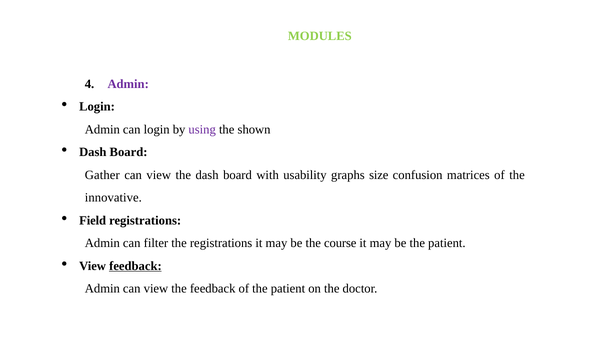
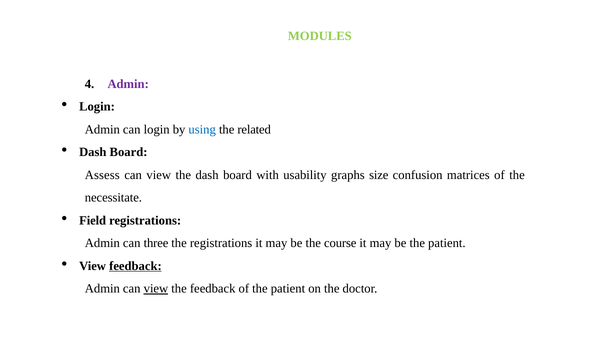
using colour: purple -> blue (202, 129)
shown: shown -> related (254, 129)
Gather: Gather -> Assess (102, 175)
innovative: innovative -> necessitate (113, 197)
filter: filter -> three (156, 243)
view underline: none -> present (156, 288)
